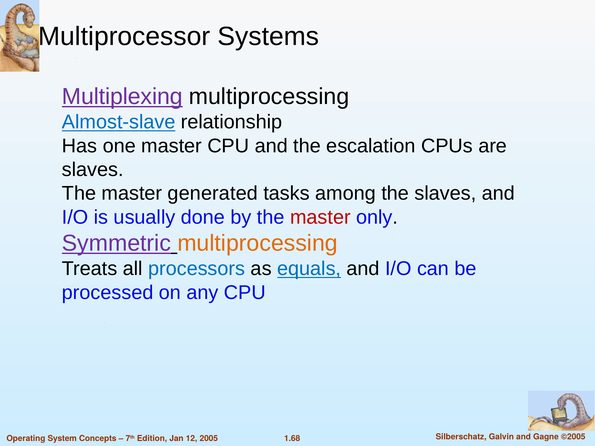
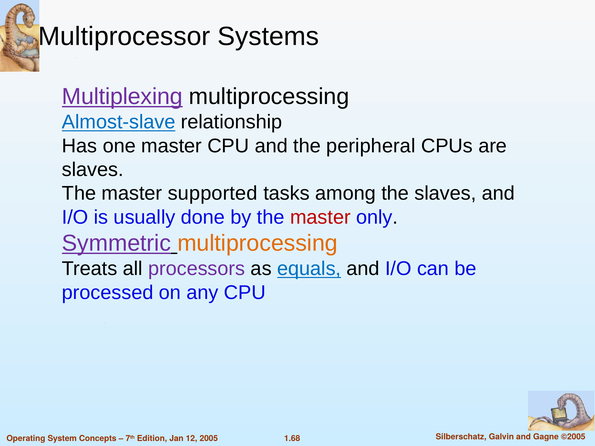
escalation: escalation -> peripheral (371, 146)
generated: generated -> supported (213, 194)
processors colour: blue -> purple (197, 269)
